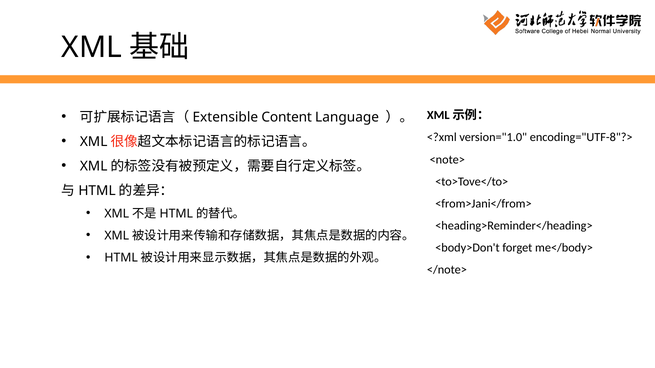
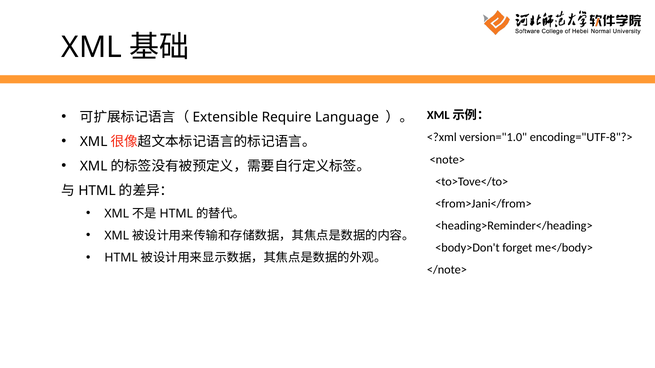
Content: Content -> Require (287, 117)
